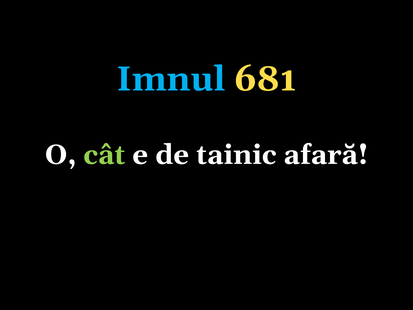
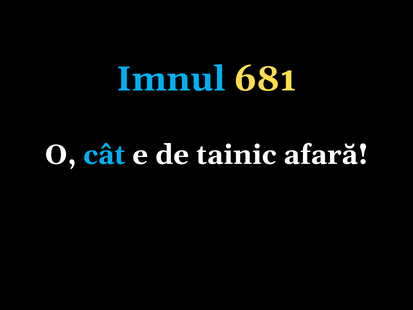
cât colour: light green -> light blue (104, 155)
